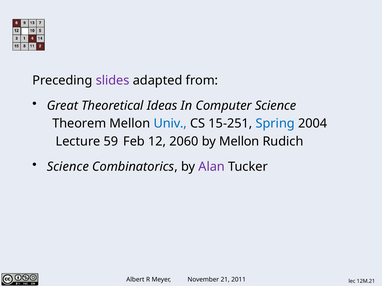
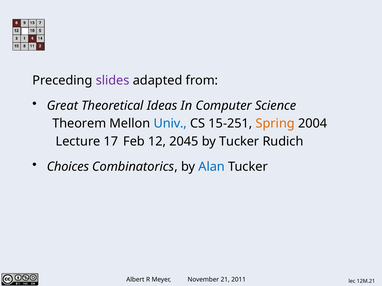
Spring colour: blue -> orange (275, 124)
59: 59 -> 17 (111, 142)
2060: 2060 -> 2045 (184, 142)
by Mellon: Mellon -> Tucker (239, 142)
Science: Science -> Choices (68, 167)
Alan colour: purple -> blue (212, 167)
